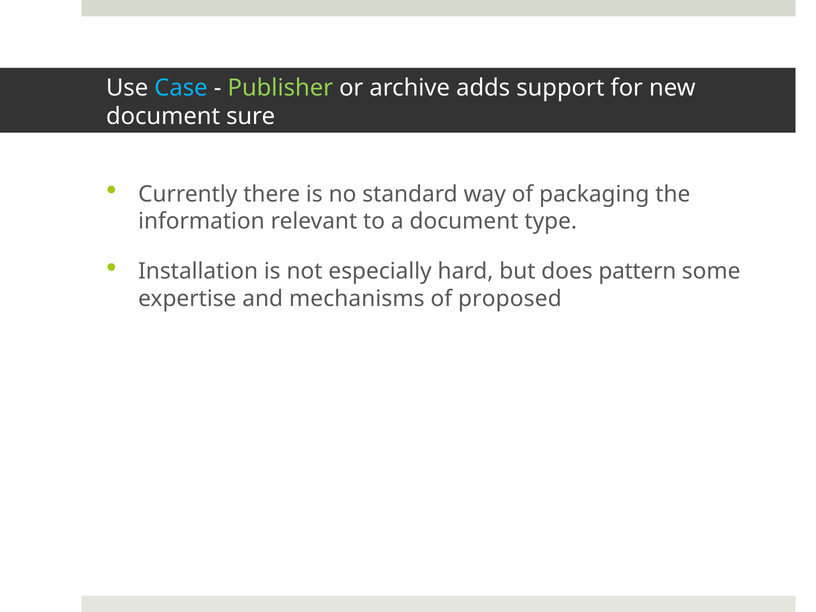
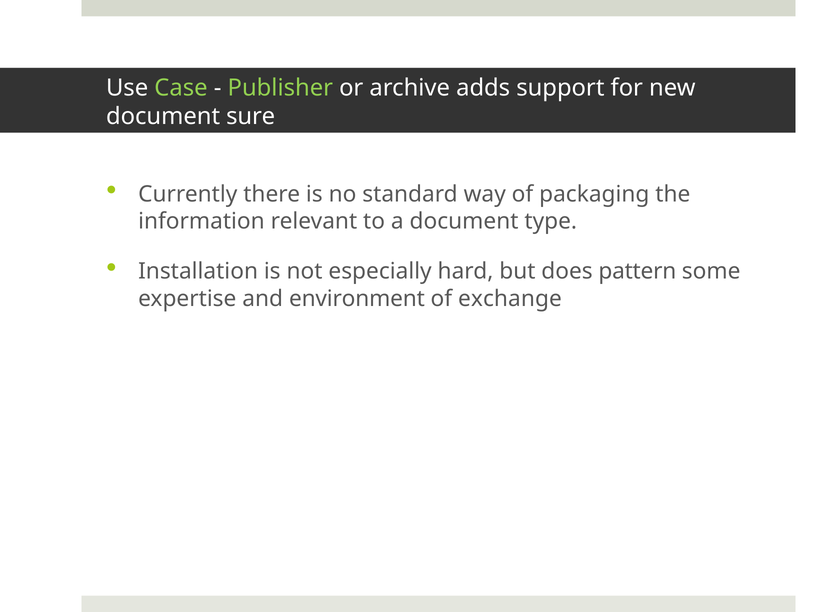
Case colour: light blue -> light green (181, 88)
mechanisms: mechanisms -> environment (357, 299)
proposed: proposed -> exchange (510, 299)
